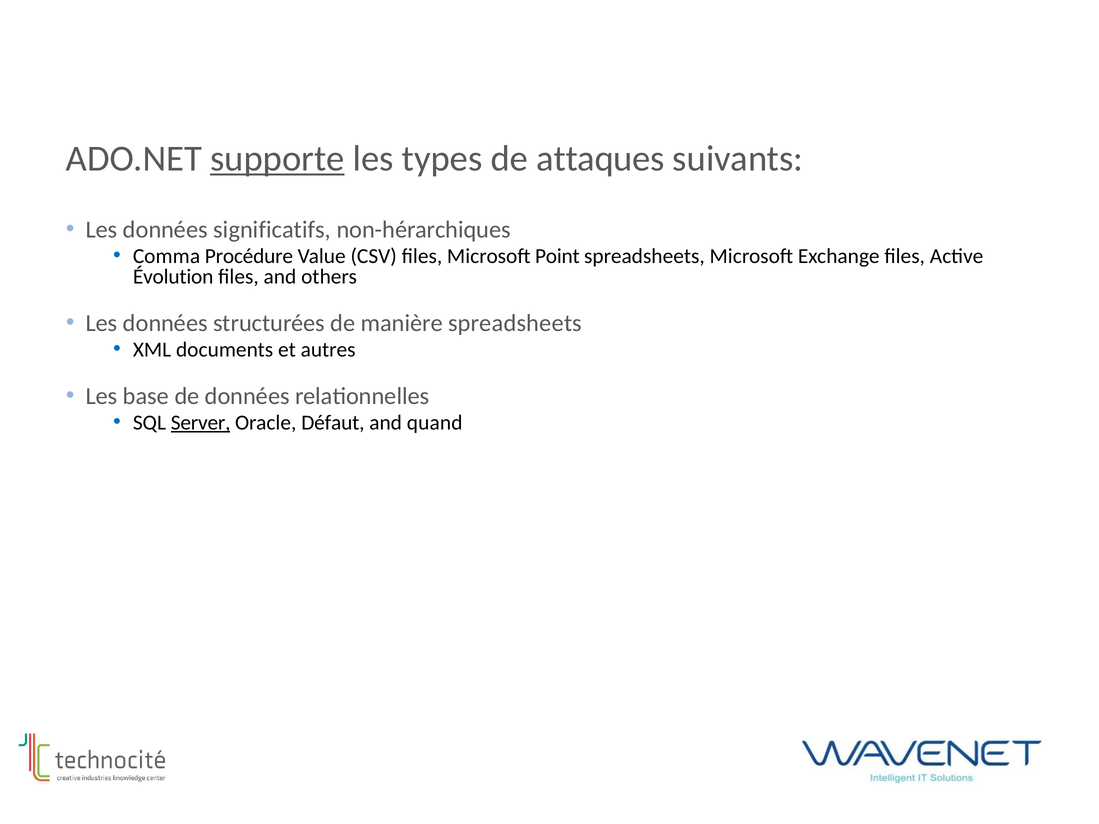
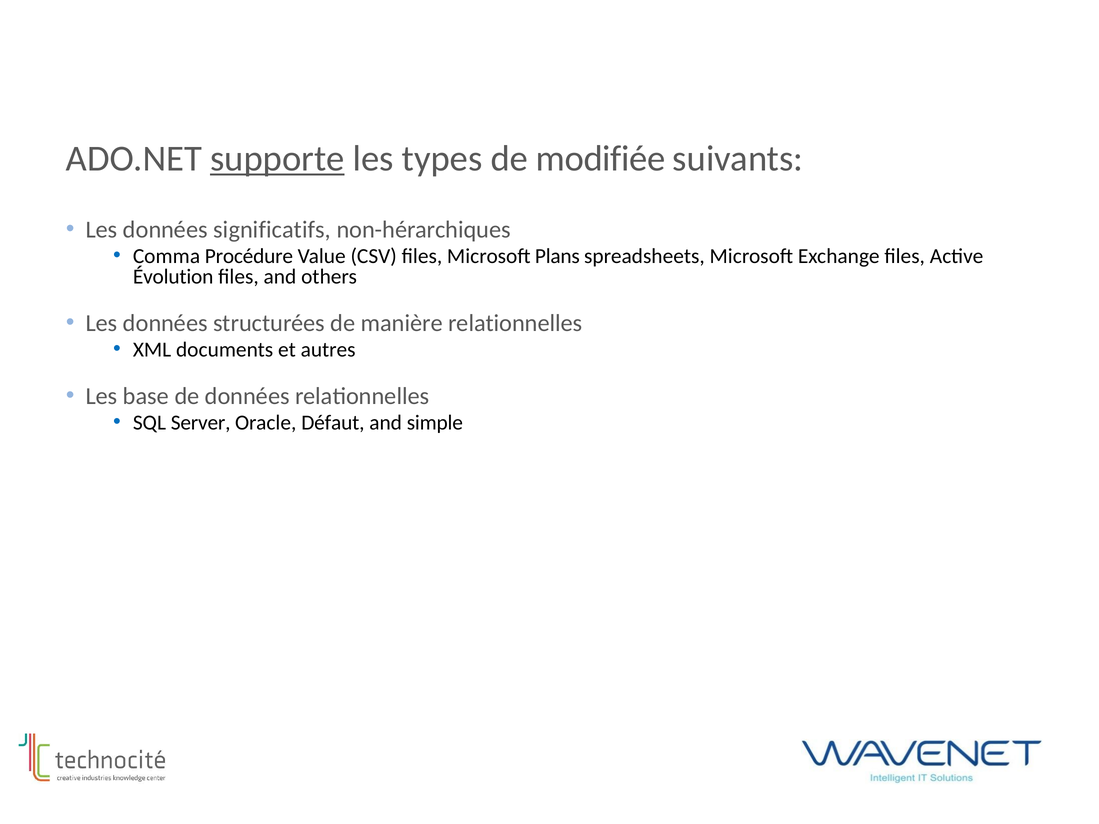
attaques: attaques -> modifiée (600, 159)
Point: Point -> Plans (557, 256)
manière spreadsheets: spreadsheets -> relationnelles (515, 323)
Server underline: present -> none (201, 423)
quand: quand -> simple (435, 423)
